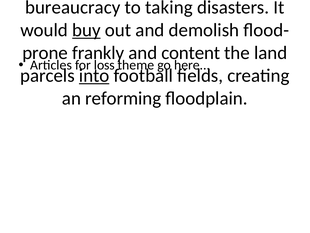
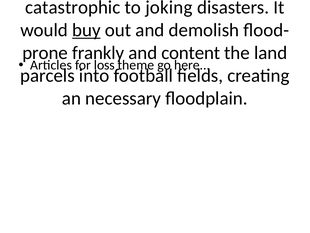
bureaucracy: bureaucracy -> catastrophic (73, 7)
taking: taking -> joking (169, 7)
into underline: present -> none (94, 75)
reforming: reforming -> necessary (123, 98)
